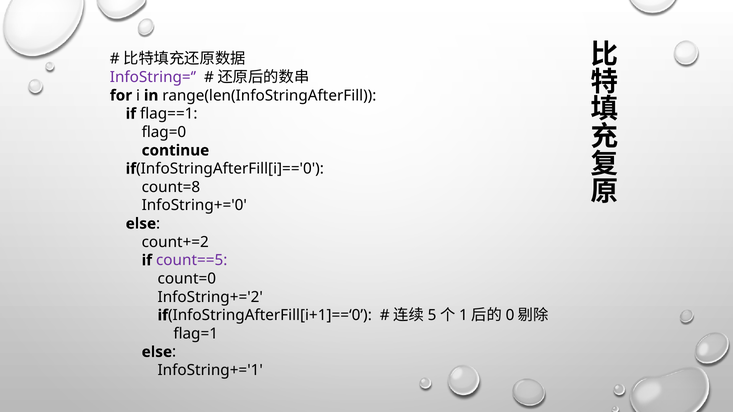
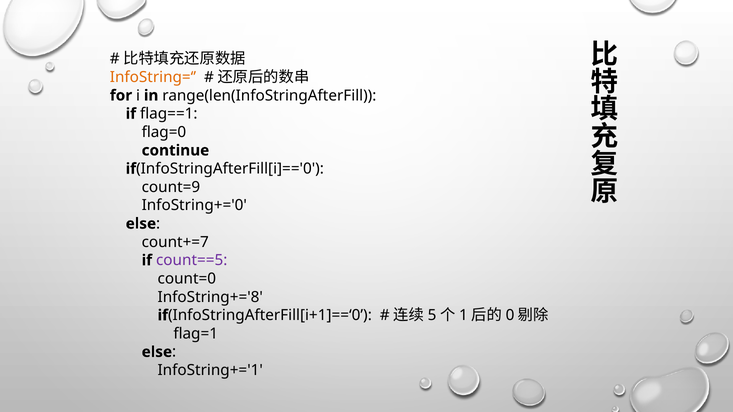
InfoString=‘ colour: purple -> orange (153, 77)
count=8: count=8 -> count=9 (171, 187)
count+=2: count+=2 -> count+=7 (175, 242)
InfoString+='2: InfoString+='2 -> InfoString+='8 (210, 297)
